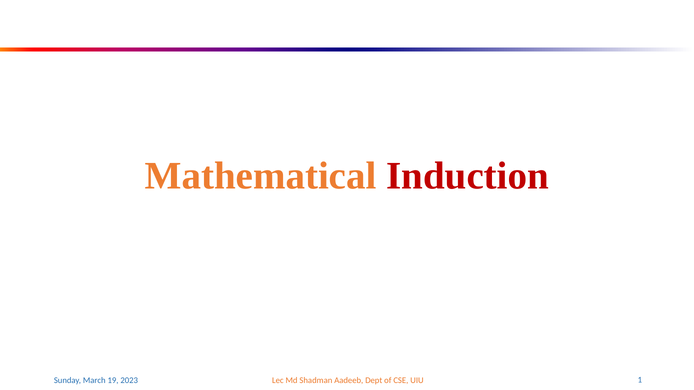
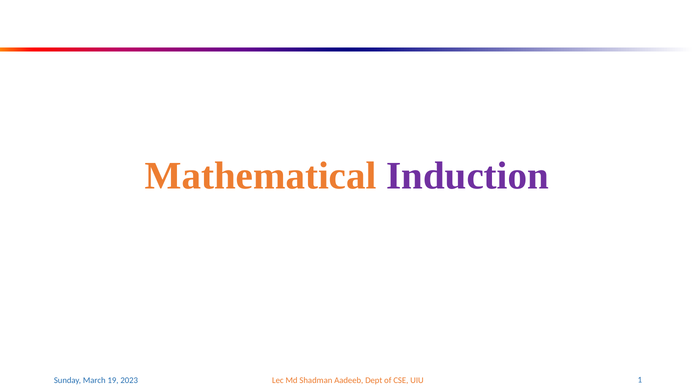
Induction colour: red -> purple (468, 176)
